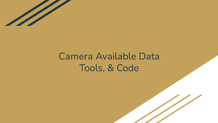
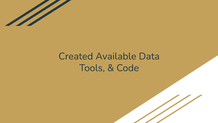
Camera: Camera -> Created (76, 56)
